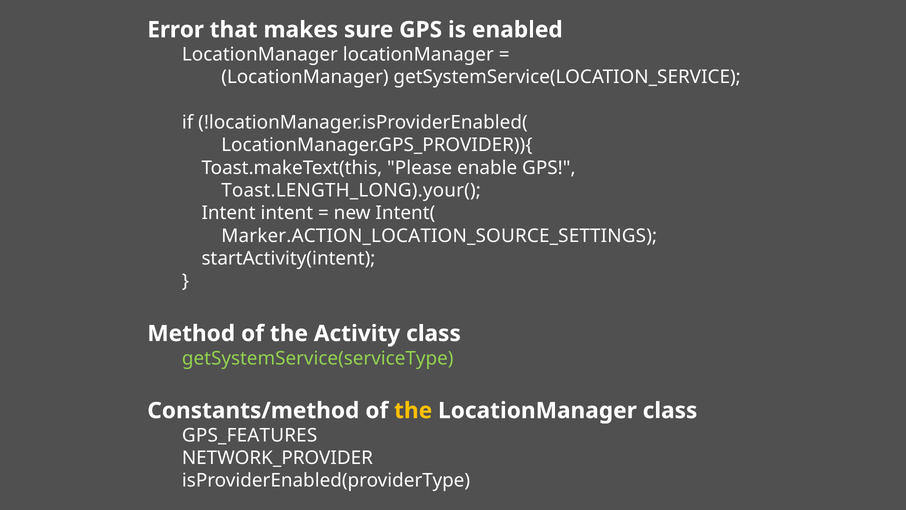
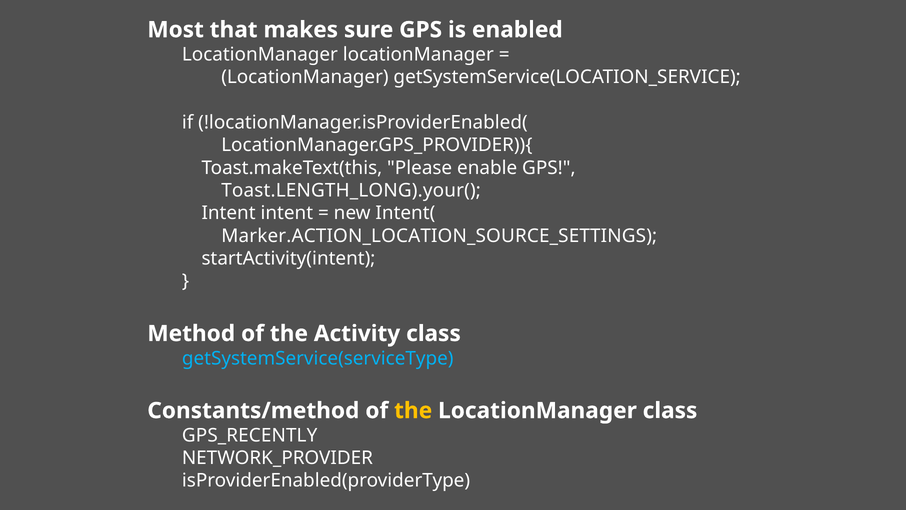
Error: Error -> Most (176, 30)
getSystemService(serviceType colour: light green -> light blue (318, 358)
GPS_FEATURES: GPS_FEATURES -> GPS_RECENTLY (250, 435)
